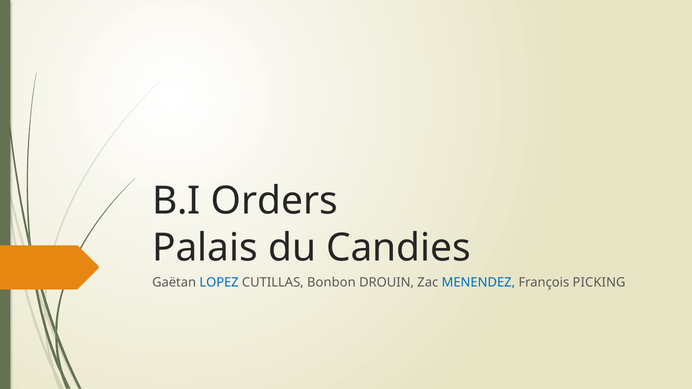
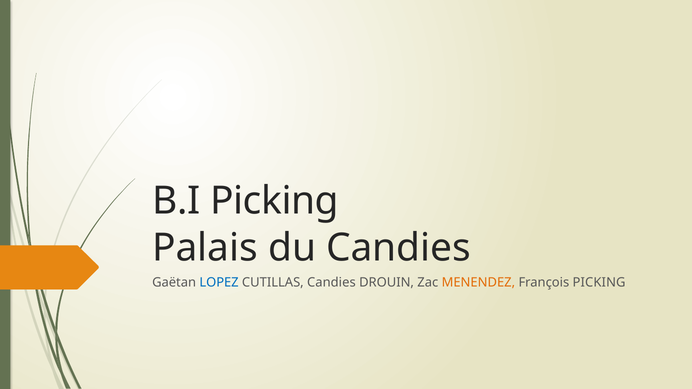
B.I Orders: Orders -> Picking (275, 201)
CUTILLAS Bonbon: Bonbon -> Candies (331, 282)
MENENDEZ colour: blue -> orange (478, 282)
